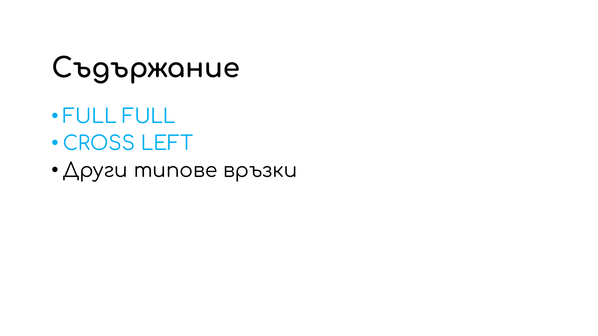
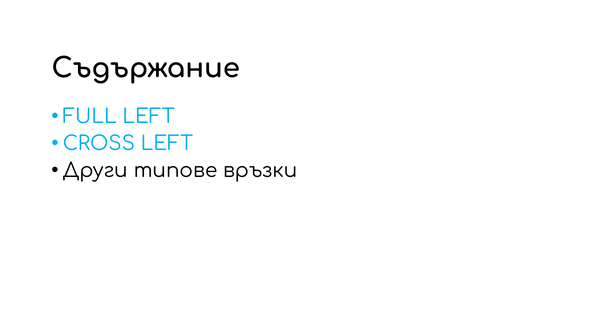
FULL FULL: FULL -> LEFT (149, 117)
